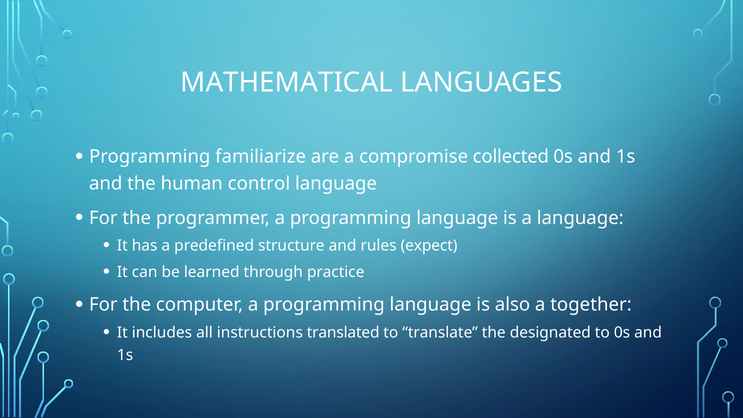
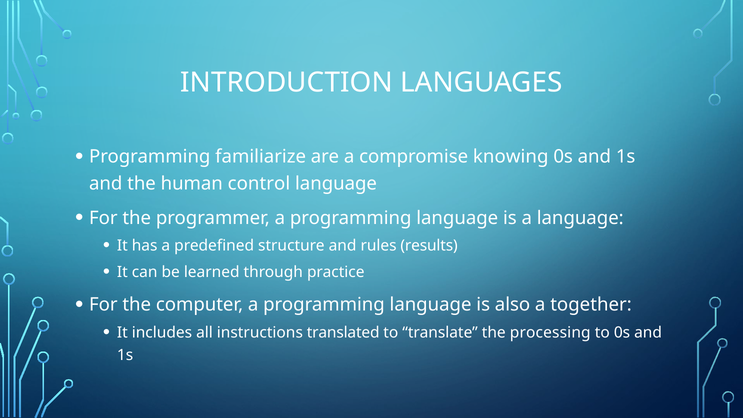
MATHEMATICAL: MATHEMATICAL -> INTRODUCTION (287, 83)
collected: collected -> knowing (511, 157)
expect: expect -> results (429, 246)
designated: designated -> processing (550, 333)
